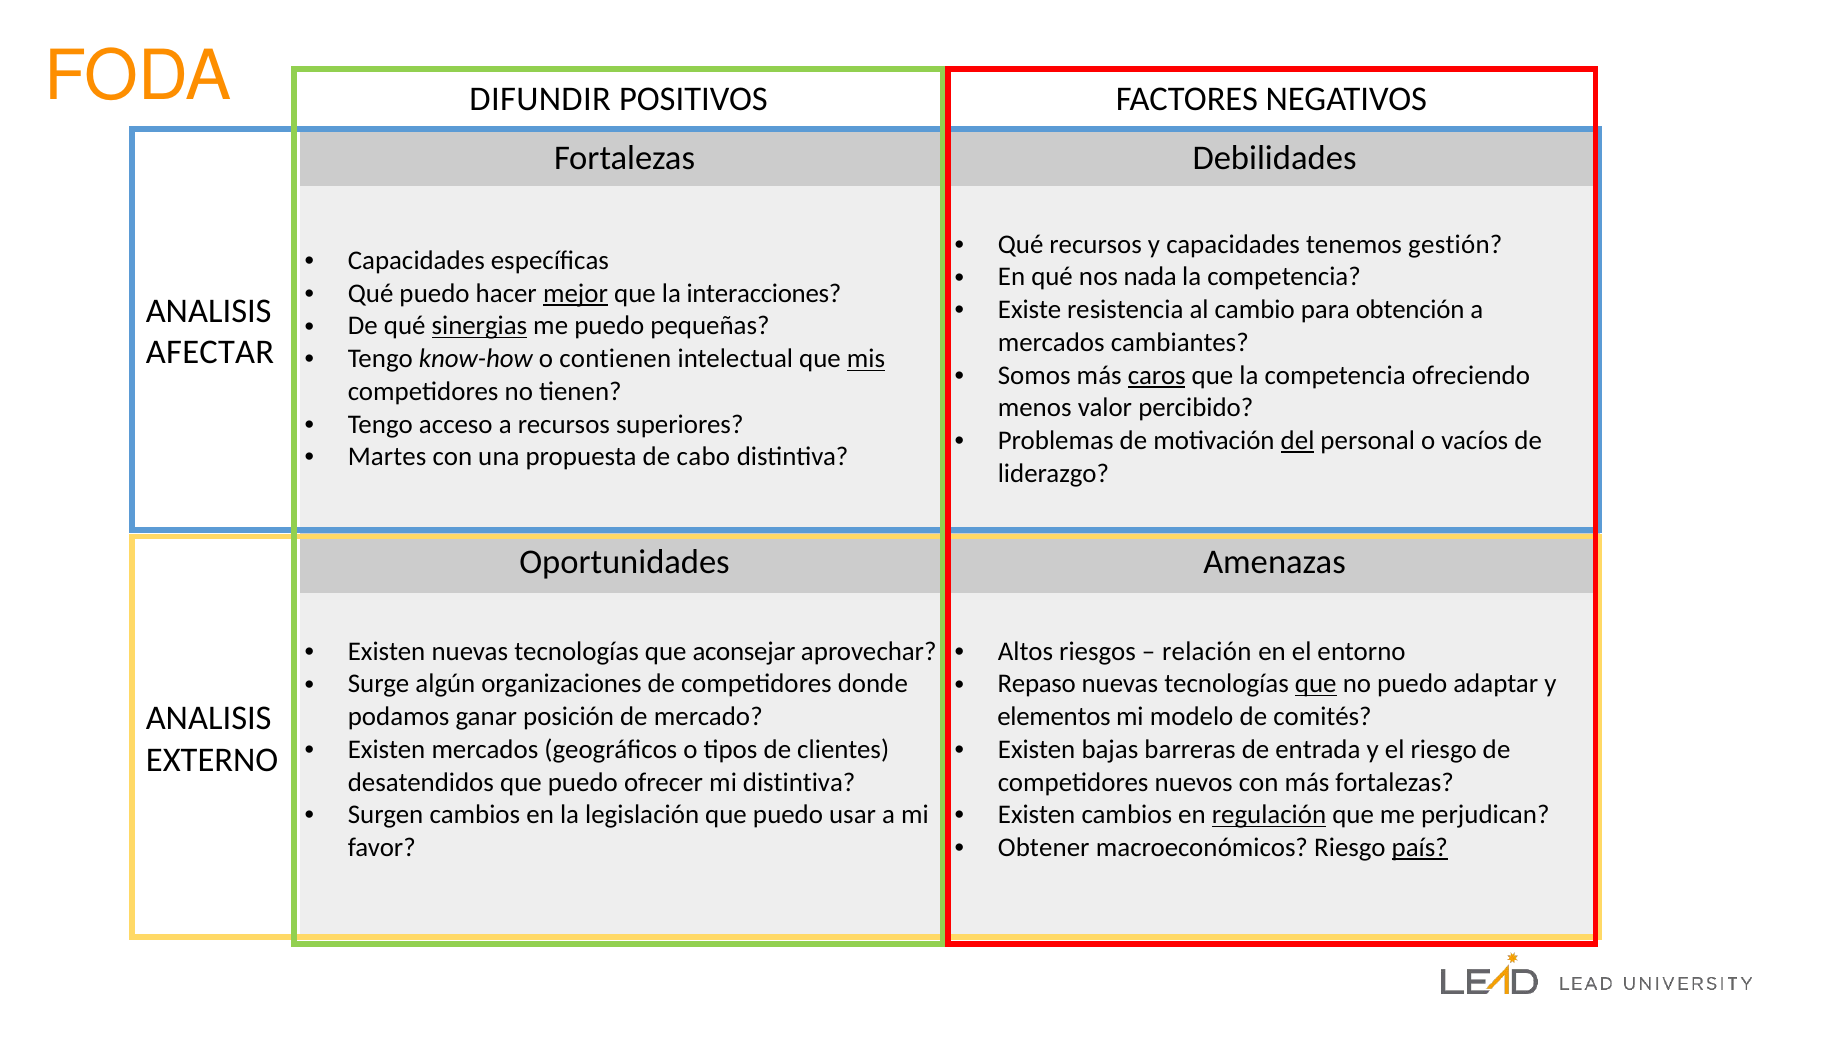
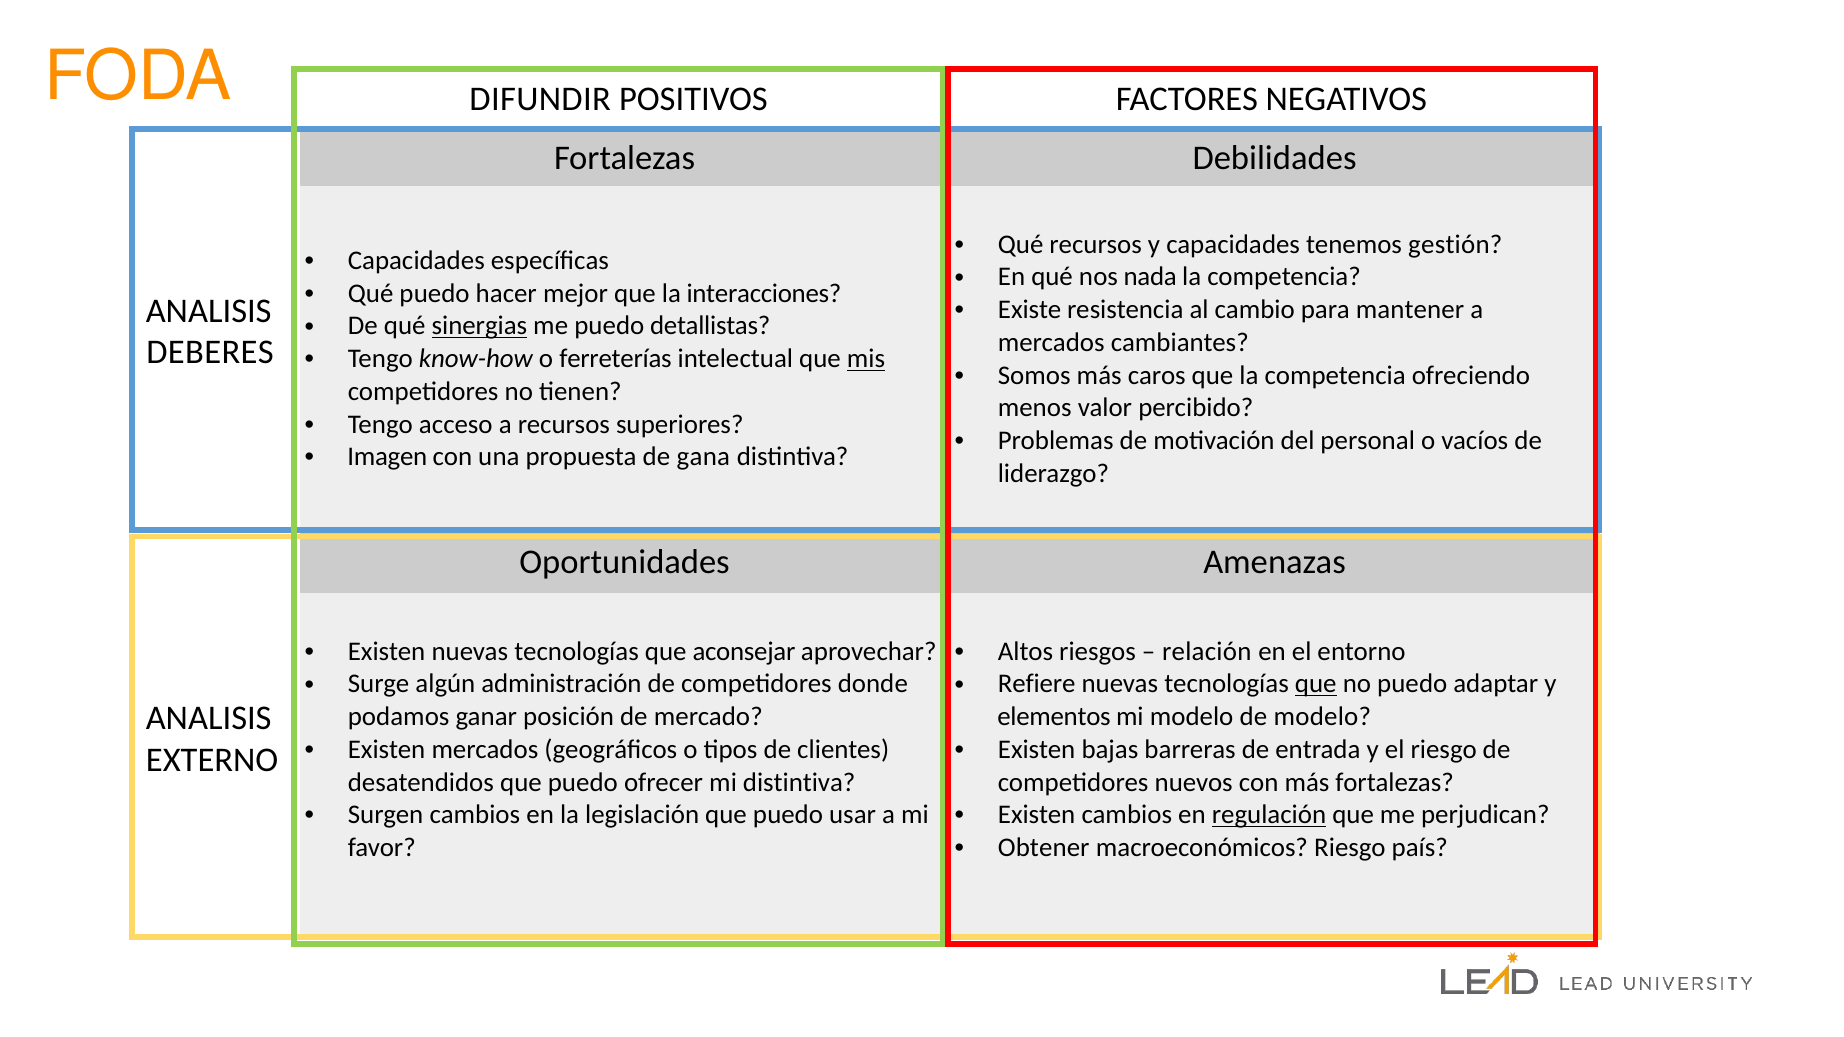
mejor underline: present -> none (576, 293)
obtención: obtención -> mantener (1410, 310)
pequeñas: pequeñas -> detallistas (710, 326)
AFECTAR: AFECTAR -> DEBERES (210, 353)
contienen: contienen -> ferreterías (616, 359)
caros underline: present -> none (1157, 375)
del underline: present -> none (1298, 441)
Martes: Martes -> Imagen (387, 457)
cabo: cabo -> gana (703, 457)
organizaciones: organizaciones -> administración (562, 684)
Repaso: Repaso -> Refiere (1037, 684)
de comités: comités -> modelo (1322, 717)
país underline: present -> none (1420, 848)
